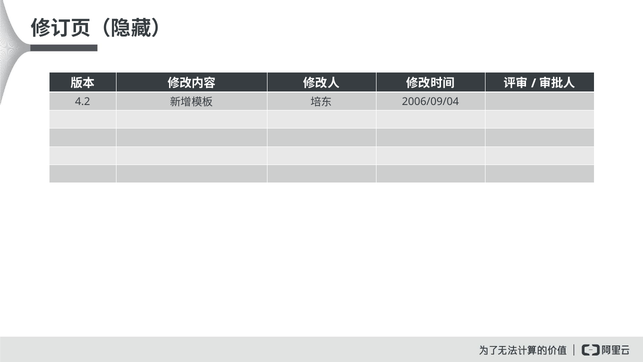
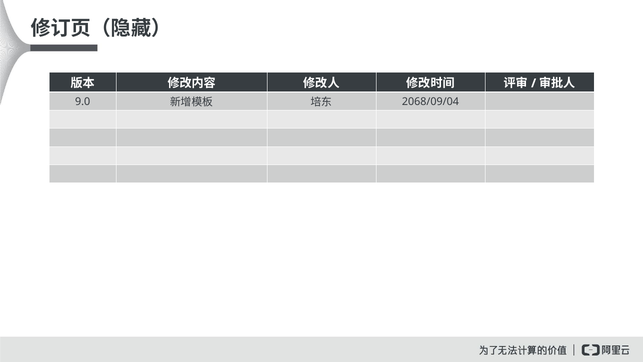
4.2: 4.2 -> 9.0 (83, 102)
2006/09/04: 2006/09/04 -> 2068/09/04 (430, 102)
